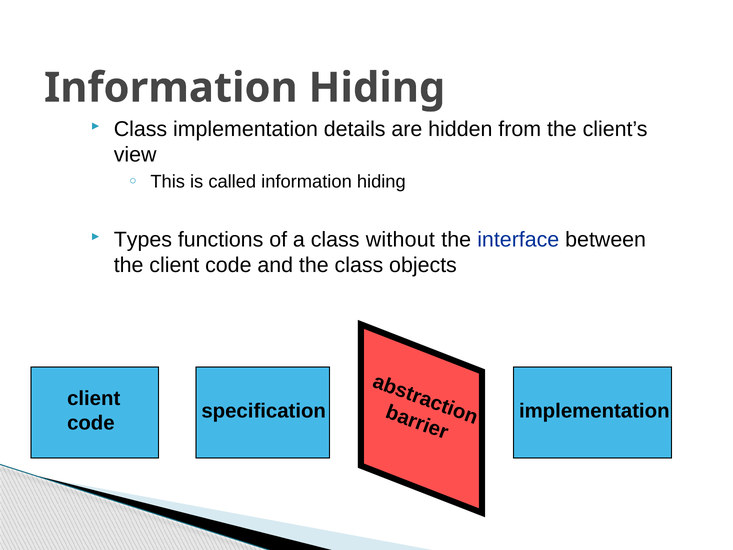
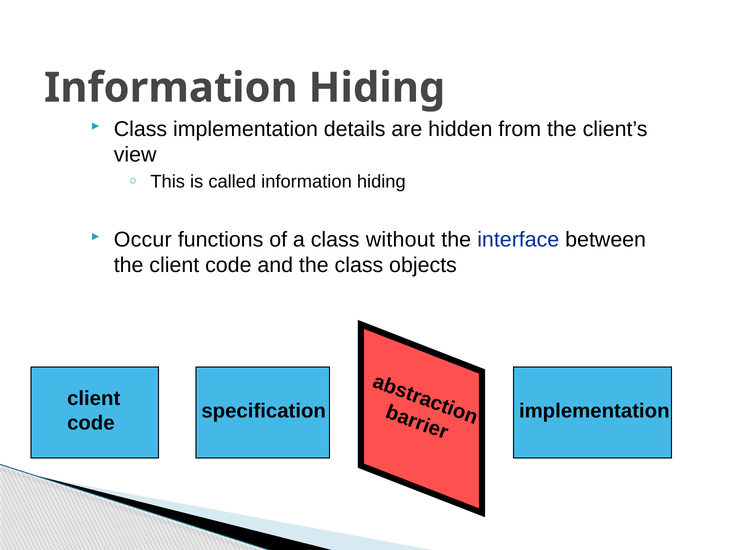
Types: Types -> Occur (143, 240)
